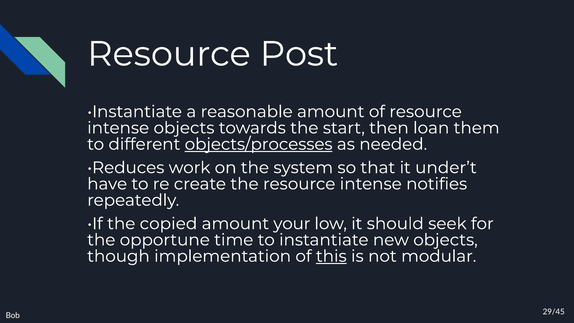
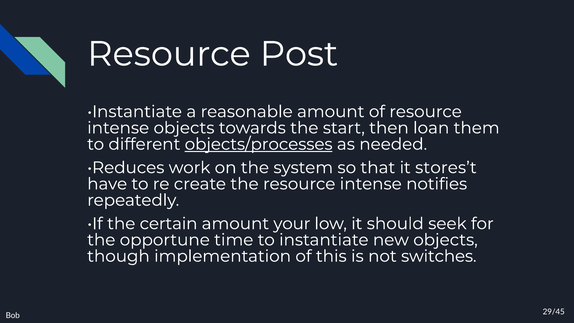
under’t: under’t -> stores’t (446, 168)
copied: copied -> certain (169, 224)
this underline: present -> none (331, 256)
modular: modular -> switches (439, 256)
